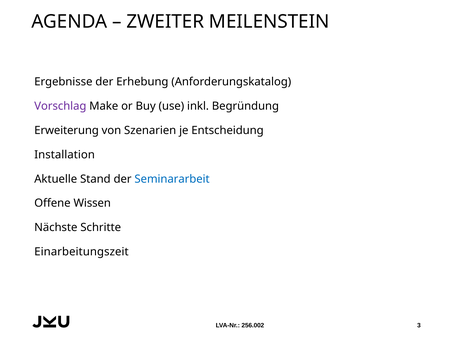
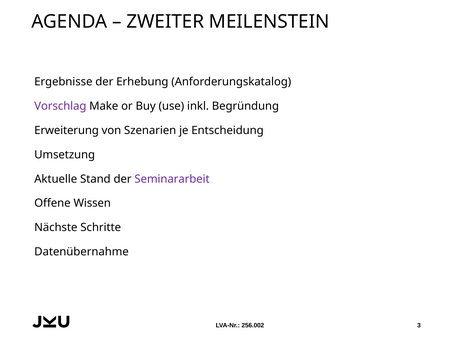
Installation: Installation -> Umsetzung (65, 155)
Seminararbeit colour: blue -> purple (172, 179)
Einarbeitungszeit: Einarbeitungszeit -> Datenübernahme (82, 252)
